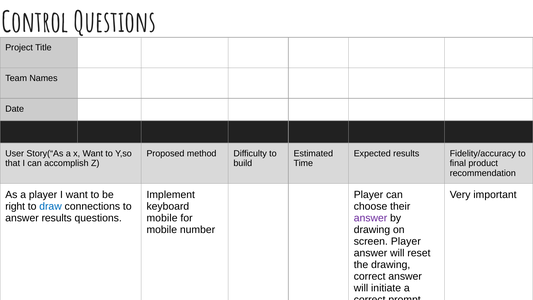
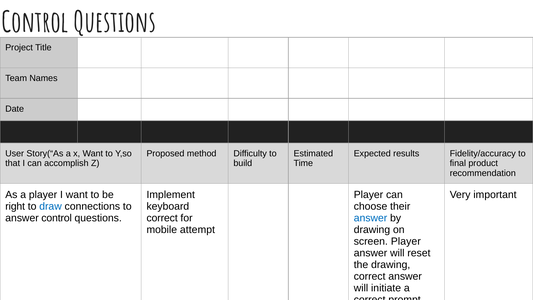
answer results: results -> control (57, 218)
mobile: mobile -> correct (162, 218)
answer colour: purple -> blue (371, 218)
mobile number: number -> attempt (197, 230)
